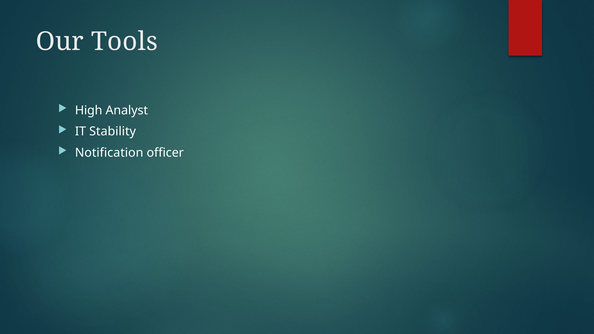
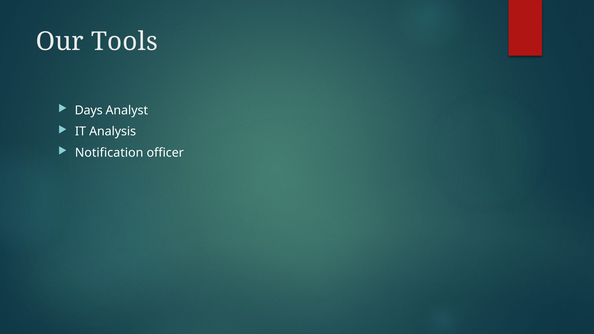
High: High -> Days (89, 111)
Stability: Stability -> Analysis (113, 132)
